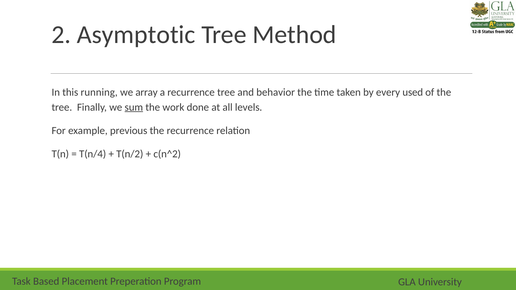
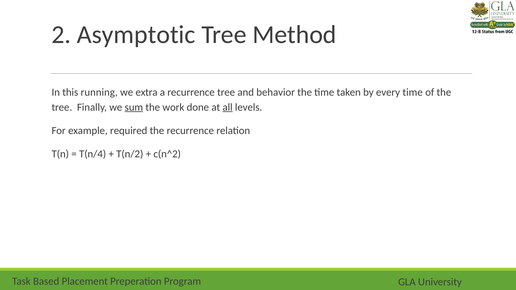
array: array -> extra (147, 92)
every used: used -> time (413, 92)
all underline: none -> present (228, 107)
previous: previous -> required (129, 131)
